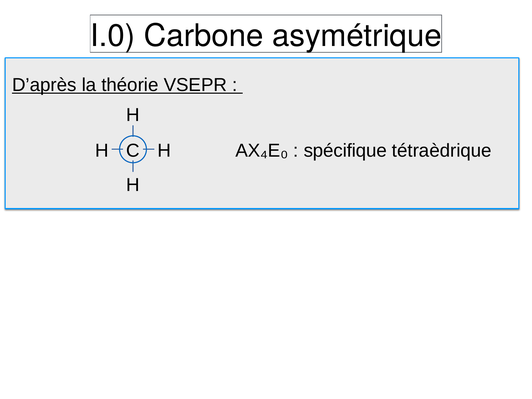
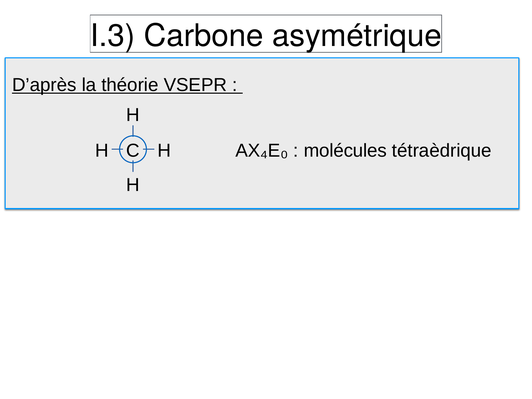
I.0: I.0 -> I.3 (113, 36)
spécifique: spécifique -> molécules (345, 151)
